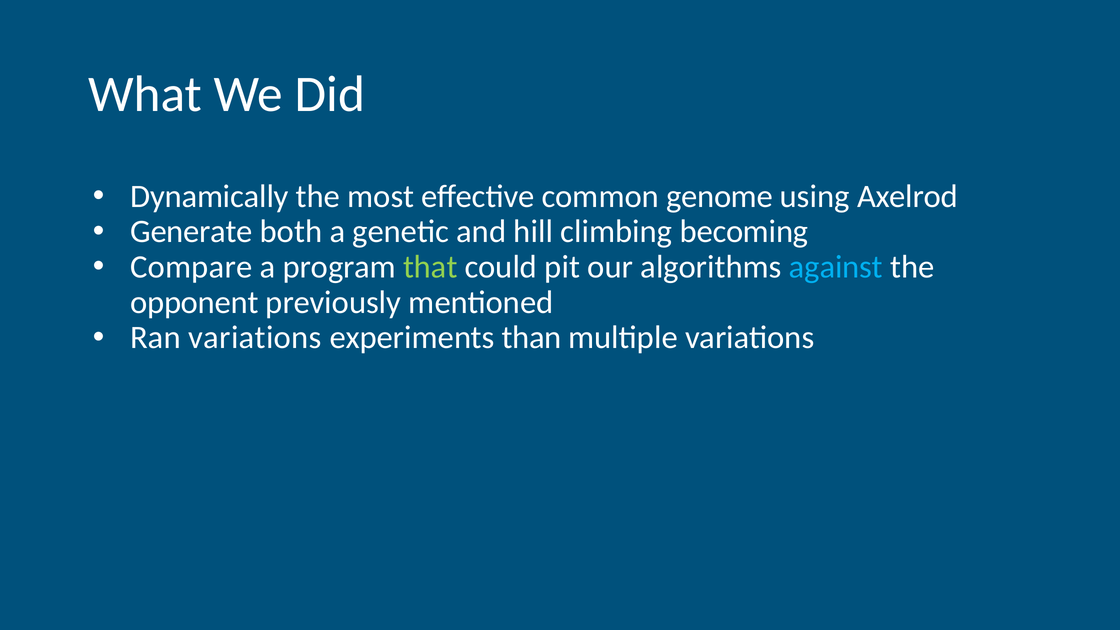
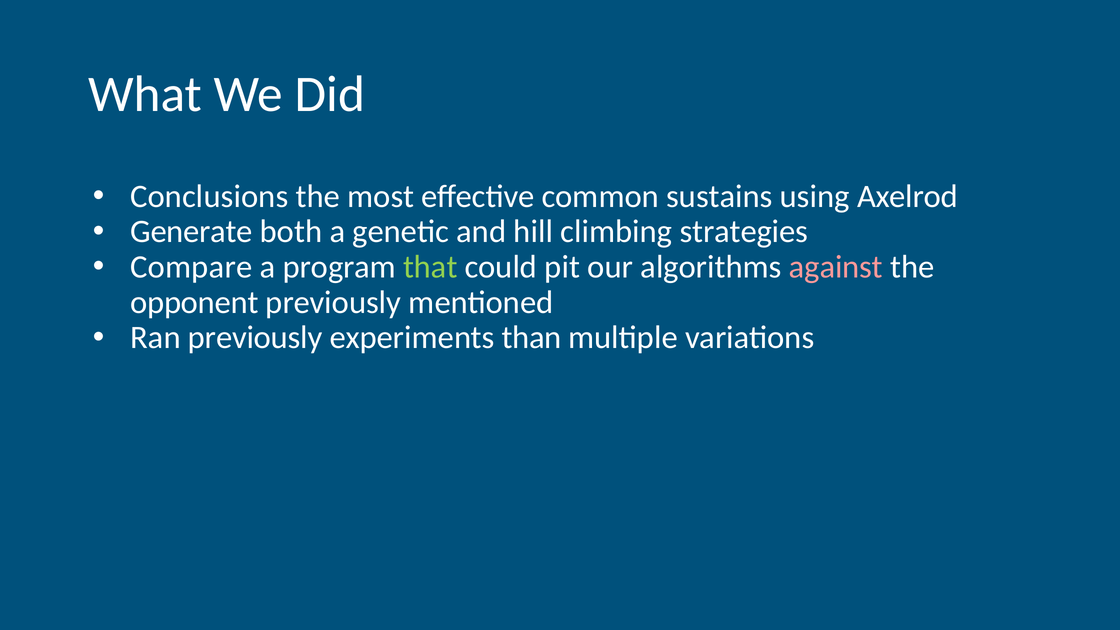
Dynamically: Dynamically -> Conclusions (209, 196)
genome: genome -> sustains (719, 196)
becoming: becoming -> strategies (744, 232)
against colour: light blue -> pink (836, 267)
Ran variations: variations -> previously (255, 338)
